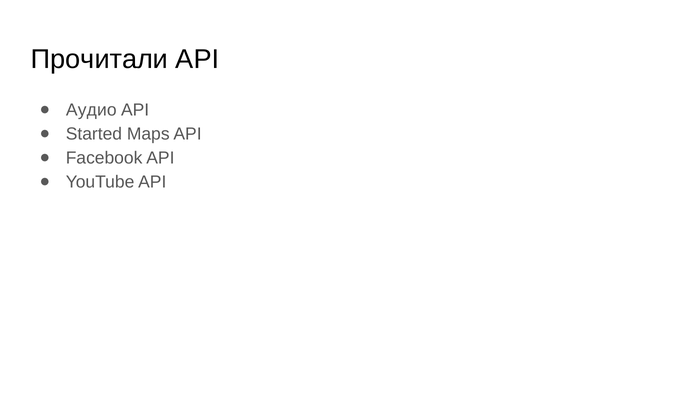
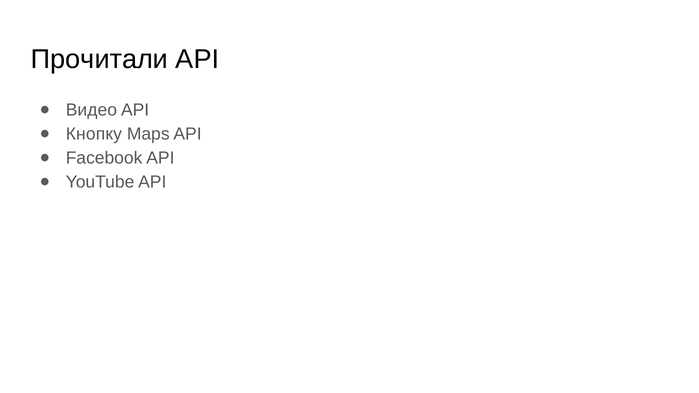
Аудио: Аудио -> Видео (91, 110)
Started: Started -> Кнопку (94, 134)
